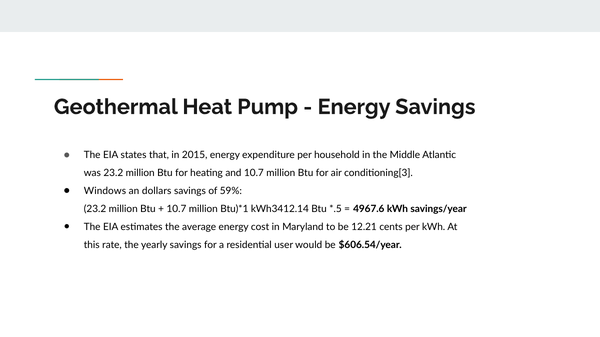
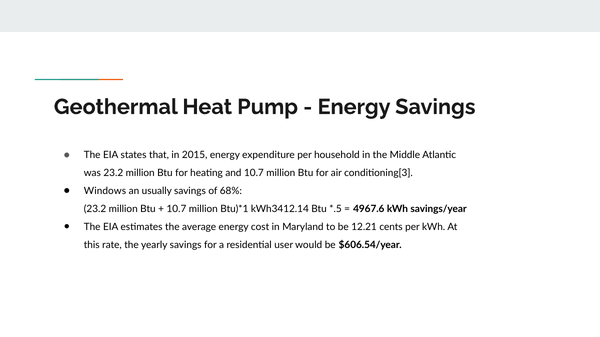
dollars: dollars -> usually (157, 191)
59%: 59% -> 68% (231, 191)
